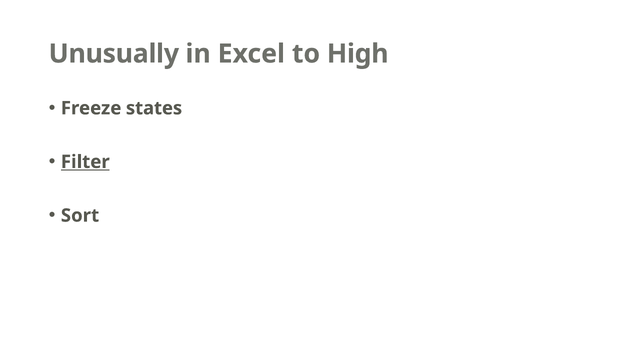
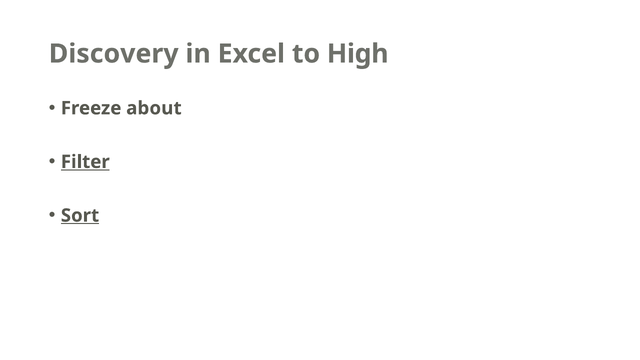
Unusually: Unusually -> Discovery (114, 54)
states: states -> about (154, 108)
Sort underline: none -> present (80, 216)
